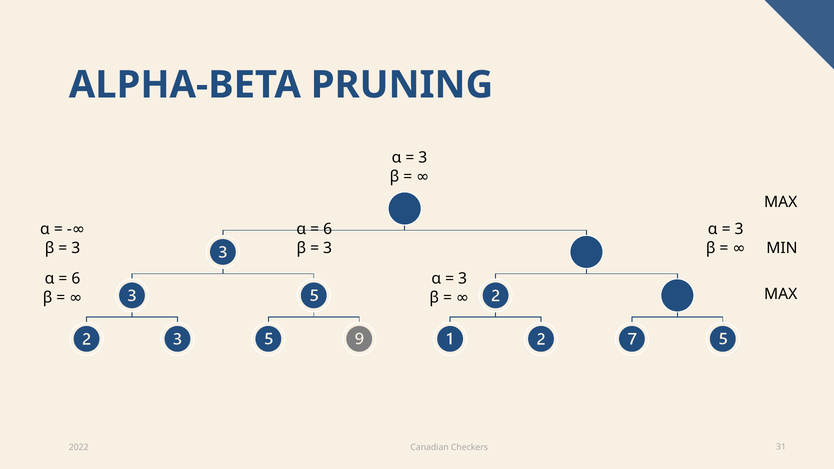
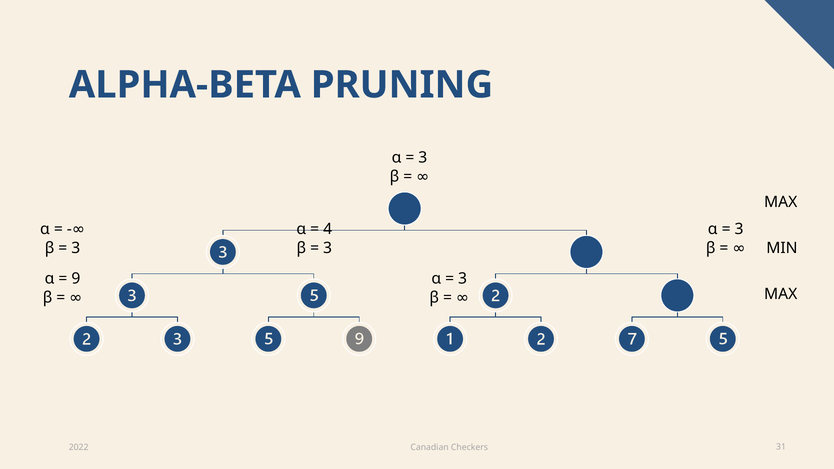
6: 6 -> 4 (328, 229)
6: 6 -> 9 (76, 279)
